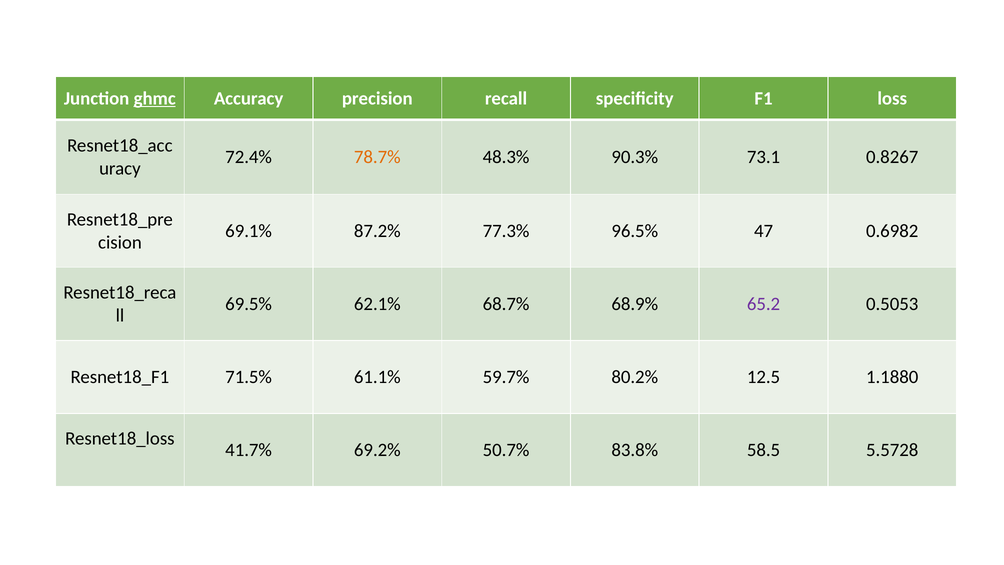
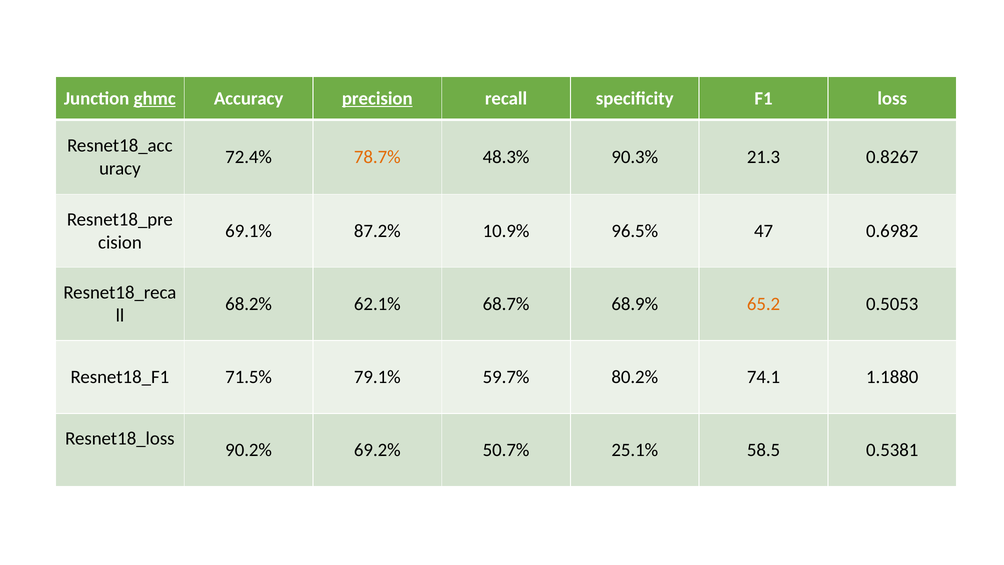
precision underline: none -> present (377, 98)
73.1: 73.1 -> 21.3 (764, 157)
77.3%: 77.3% -> 10.9% (506, 231)
69.5%: 69.5% -> 68.2% (249, 304)
65.2 colour: purple -> orange (764, 304)
61.1%: 61.1% -> 79.1% (377, 377)
12.5: 12.5 -> 74.1 (764, 377)
41.7%: 41.7% -> 90.2% (249, 450)
83.8%: 83.8% -> 25.1% (635, 450)
5.5728: 5.5728 -> 0.5381 (892, 450)
